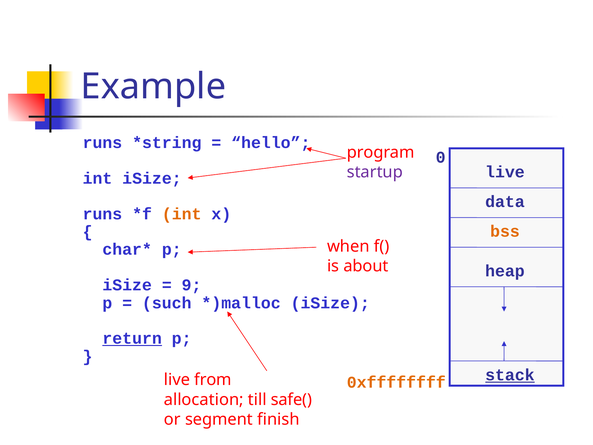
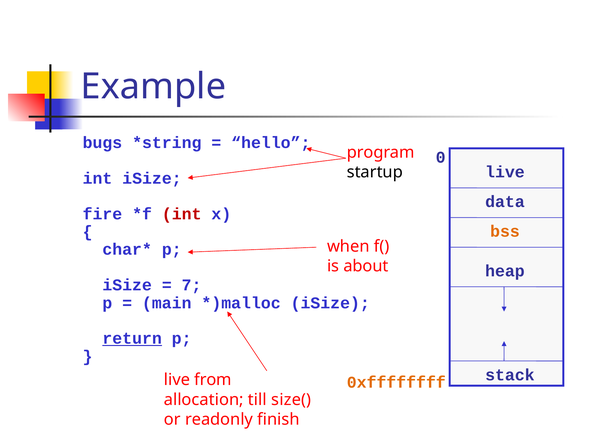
runs: runs -> bugs (102, 143)
startup colour: purple -> black (375, 172)
runs: runs -> fire (102, 214)
int colour: orange -> red (182, 214)
9: 9 -> 7 (192, 285)
such: such -> main (167, 303)
stack underline: present -> none (510, 375)
safe(: safe( -> size( (291, 399)
segment: segment -> readonly (219, 419)
